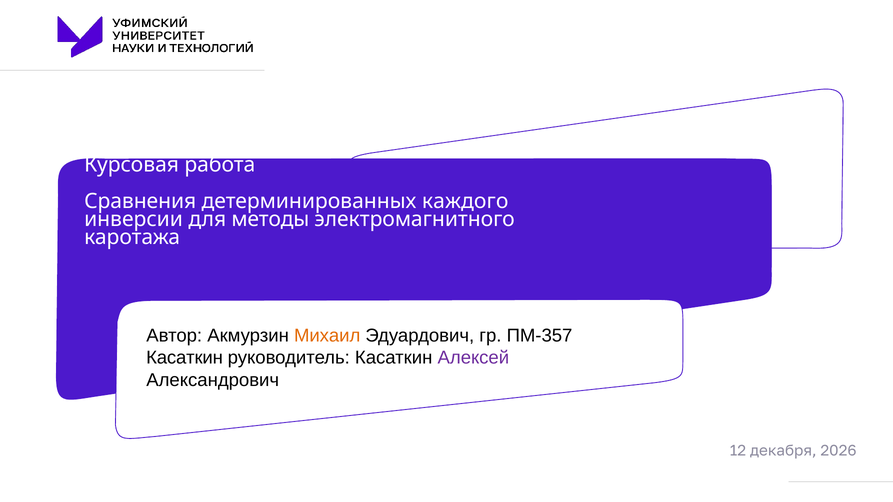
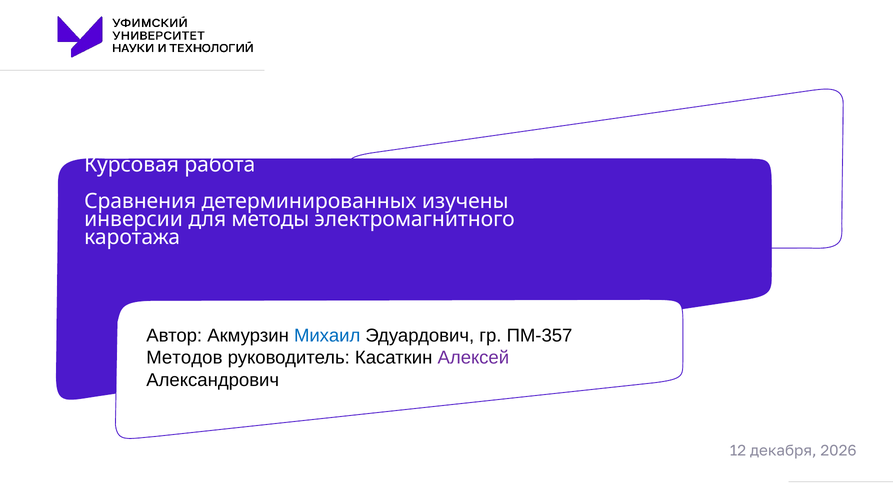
каждого: каждого -> изучены (465, 201)
Михаил colour: orange -> blue (327, 336)
Касаткин: Касаткин -> Методов (184, 358)
